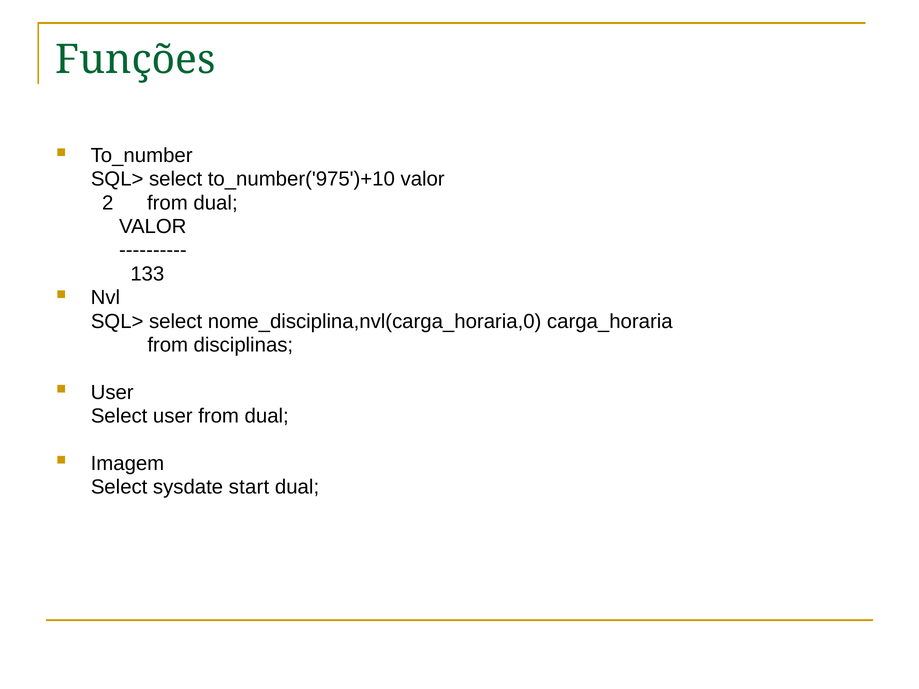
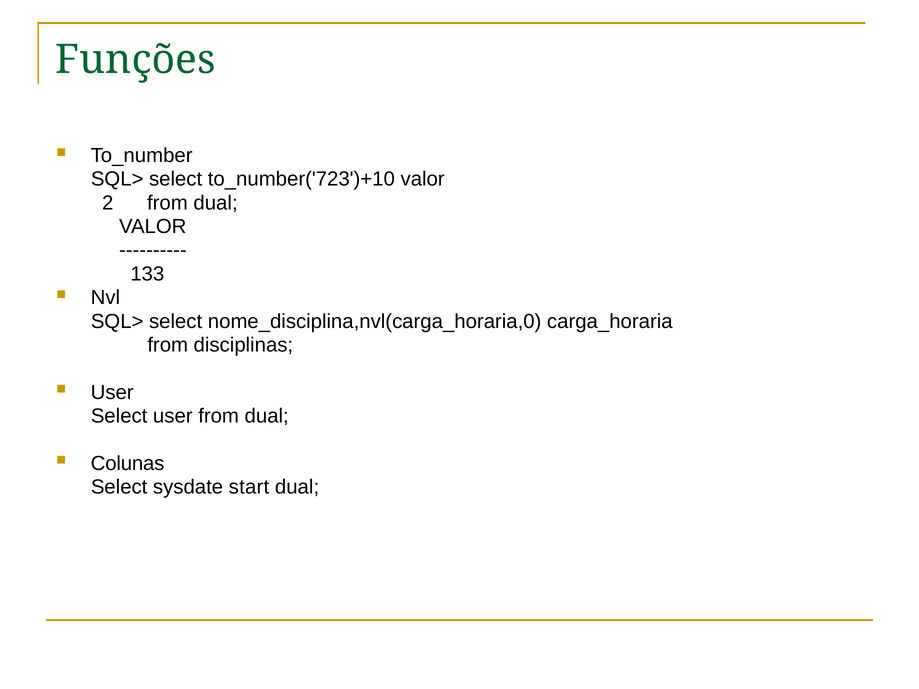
to_number('975')+10: to_number('975')+10 -> to_number('723')+10 (301, 179)
Imagem: Imagem -> Colunas (128, 464)
